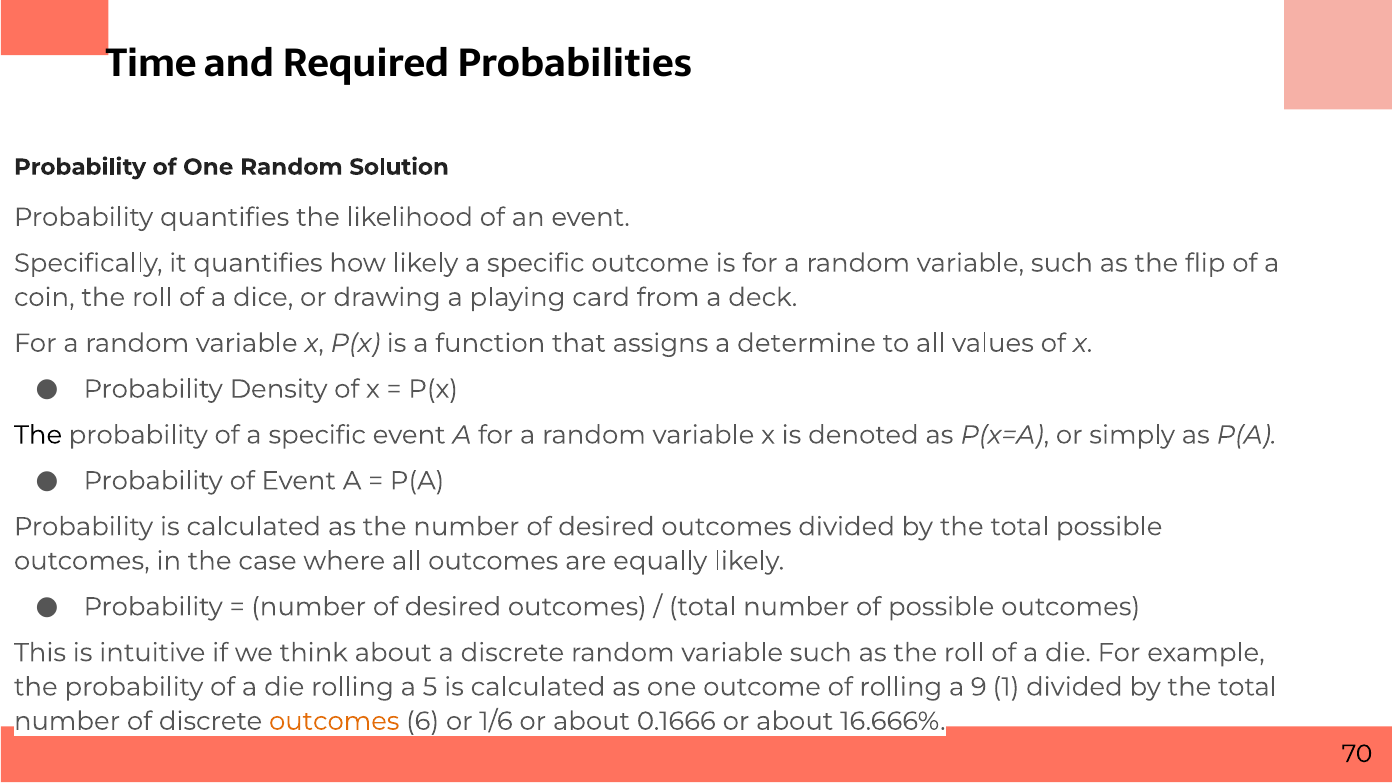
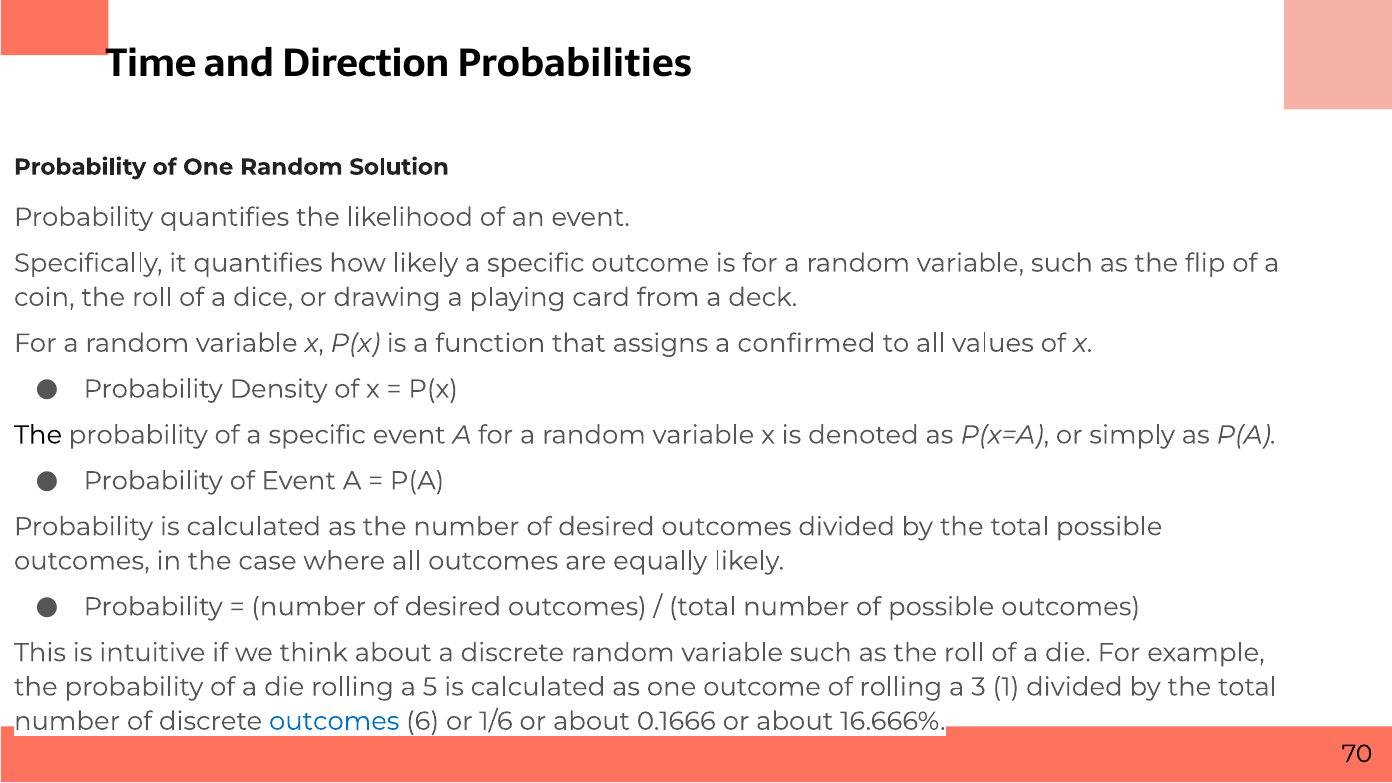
Required: Required -> Direction (366, 64)
determine: determine -> confirmed (806, 343)
9: 9 -> 3 (979, 687)
outcomes colour: orange -> blue (334, 721)
